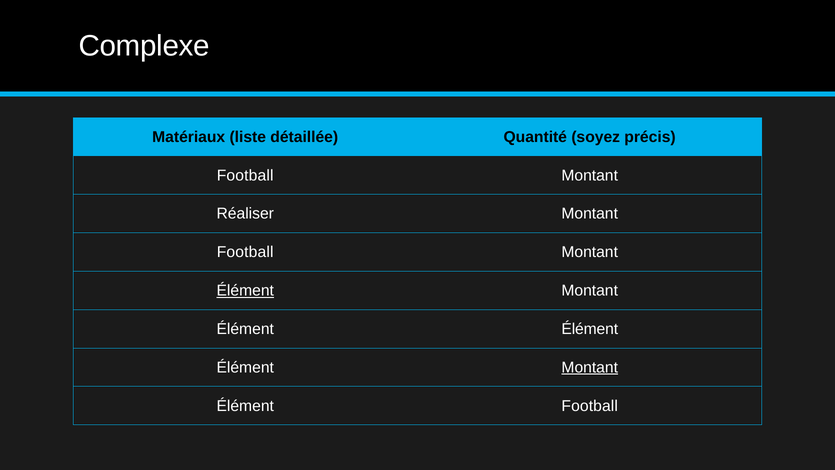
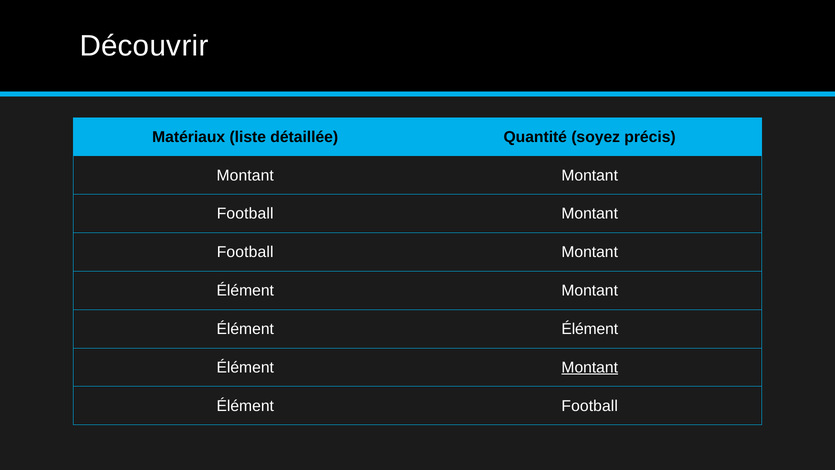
Complexe: Complexe -> Découvrir (144, 46)
Football: Football -> Montant (245, 175)
Réaliser: Réaliser -> Football (245, 214)
Élément underline: present -> none (245, 290)
